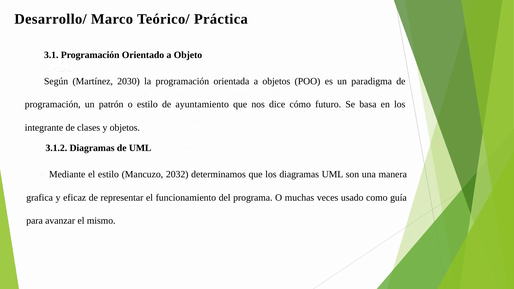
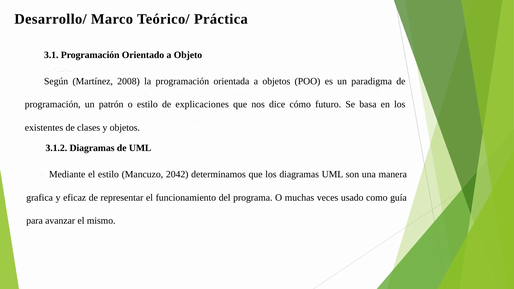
2030: 2030 -> 2008 (129, 81)
ayuntamiento: ayuntamiento -> explicaciones (202, 105)
integrante: integrante -> existentes (44, 128)
2032: 2032 -> 2042 (177, 175)
